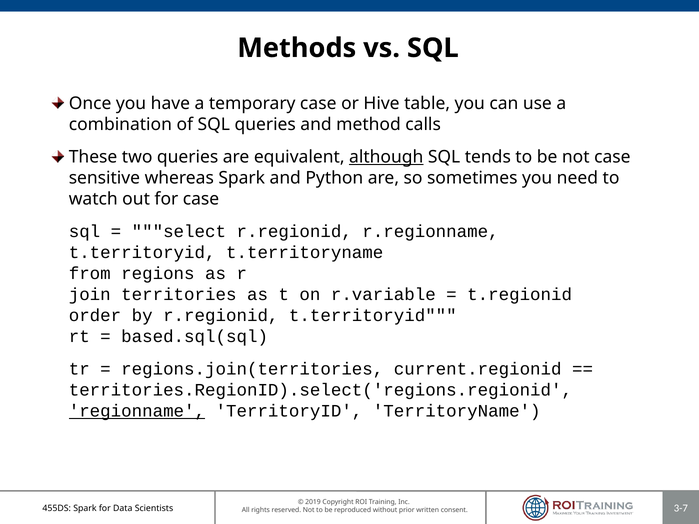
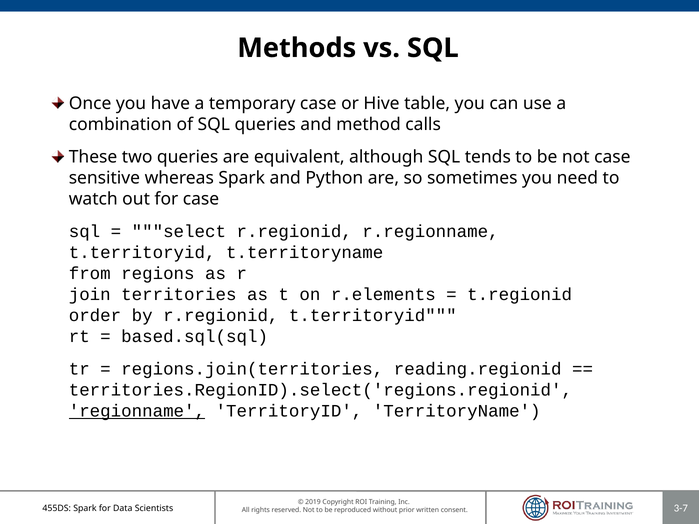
although underline: present -> none (386, 157)
r.variable: r.variable -> r.elements (383, 295)
current.regionid: current.regionid -> reading.regionid (478, 369)
